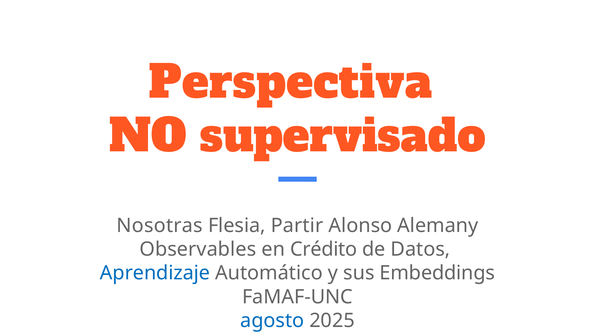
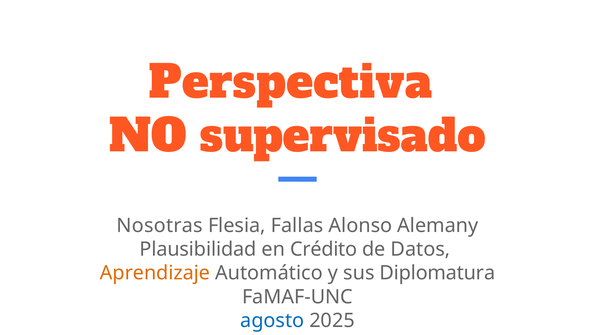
Partir: Partir -> Fallas (297, 225)
Observables: Observables -> Plausibilidad (198, 249)
Aprendizaje colour: blue -> orange (155, 273)
Embeddings: Embeddings -> Diplomatura (437, 273)
